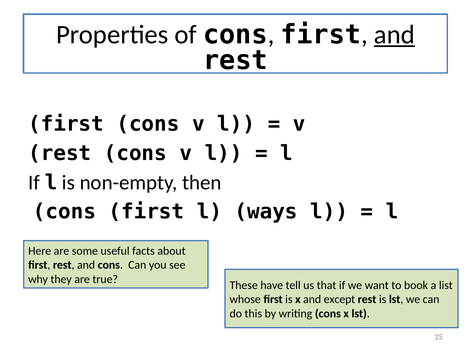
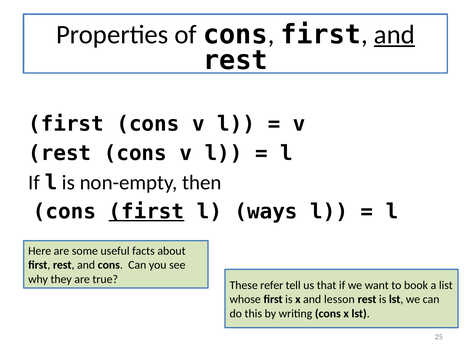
first underline: none -> present (146, 212)
have: have -> refer (272, 286)
except: except -> lesson (339, 300)
